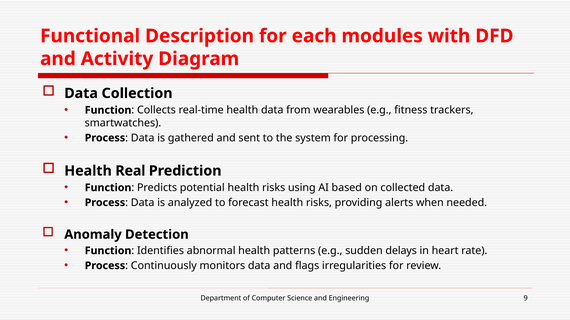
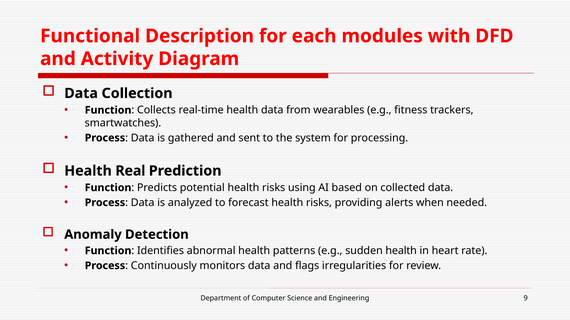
sudden delays: delays -> health (401, 251)
